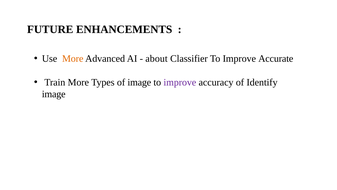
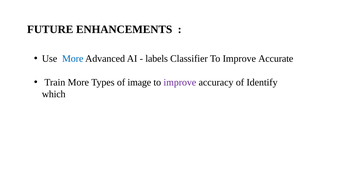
More colour: orange -> blue (73, 59)
about: about -> labels (157, 59)
image: image -> which (54, 94)
